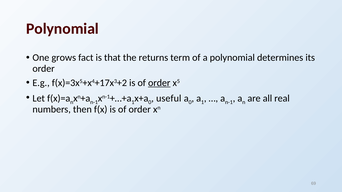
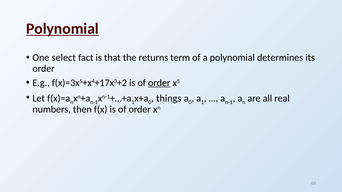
Polynomial underline: none -> present (62, 29)
grows: grows -> select (64, 58)
useful: useful -> things (169, 98)
